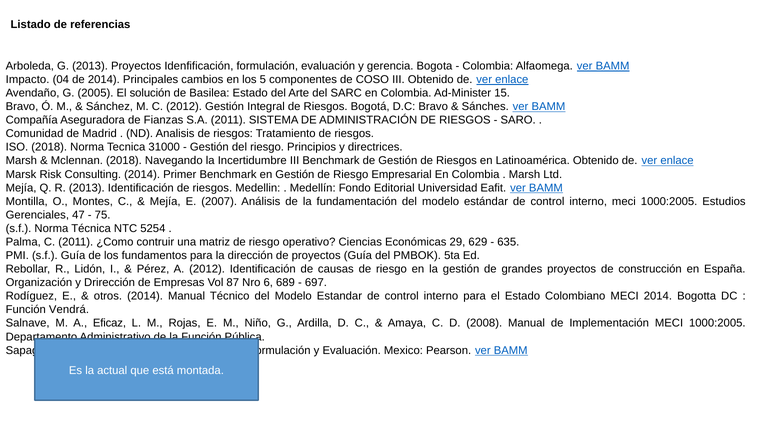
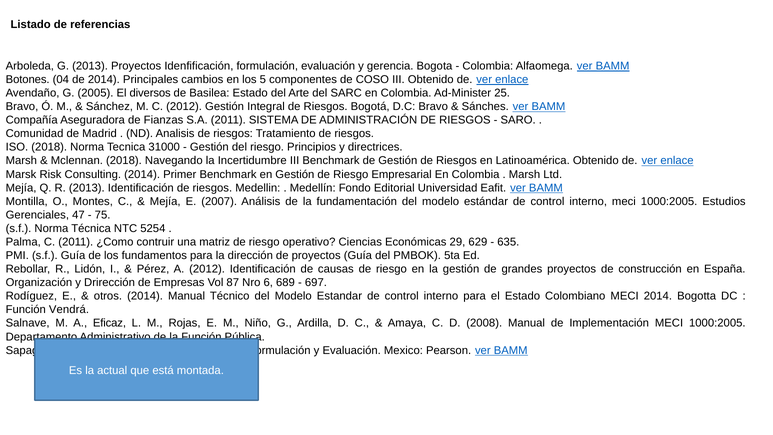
Impacto: Impacto -> Botones (28, 79)
solución: solución -> diversos (150, 93)
15: 15 -> 25 (502, 93)
